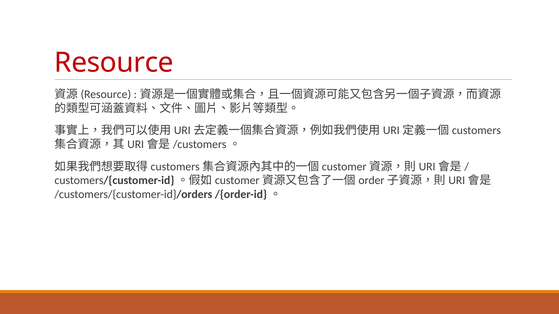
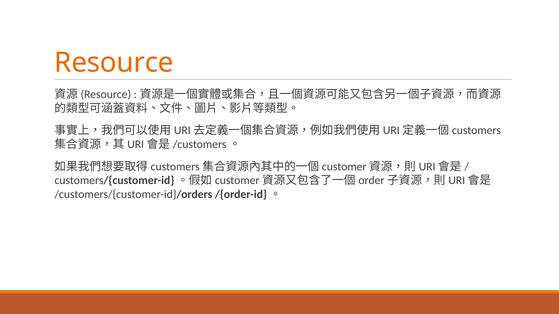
Resource colour: red -> orange (114, 63)
